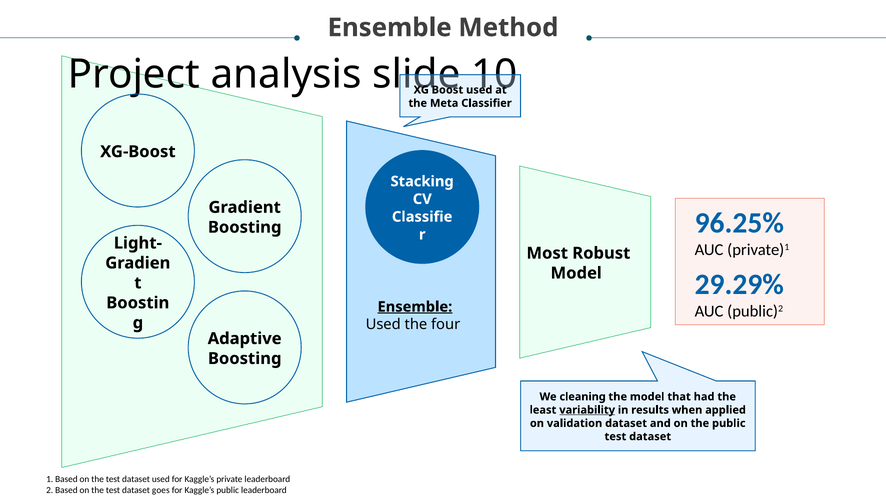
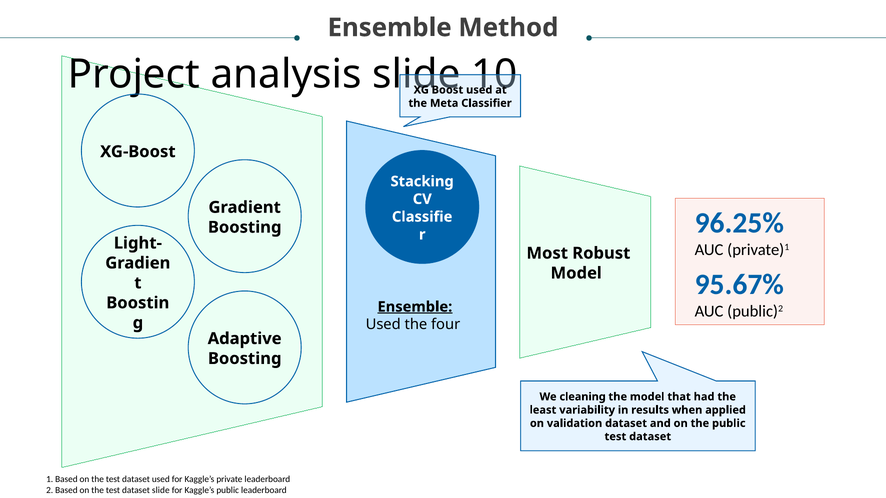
29.29%: 29.29% -> 95.67% (739, 285)
variability underline: present -> none (587, 410)
dataset goes: goes -> slide (161, 491)
